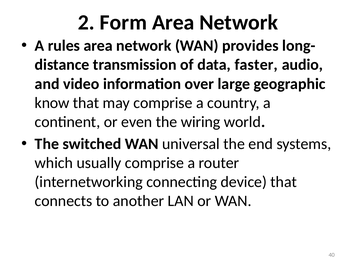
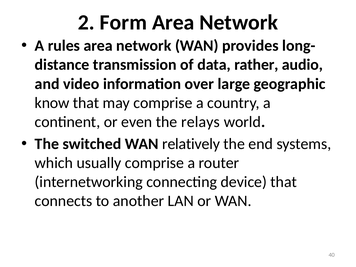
faster: faster -> rather (256, 65)
wiring: wiring -> relays (201, 122)
universal: universal -> relatively (191, 144)
